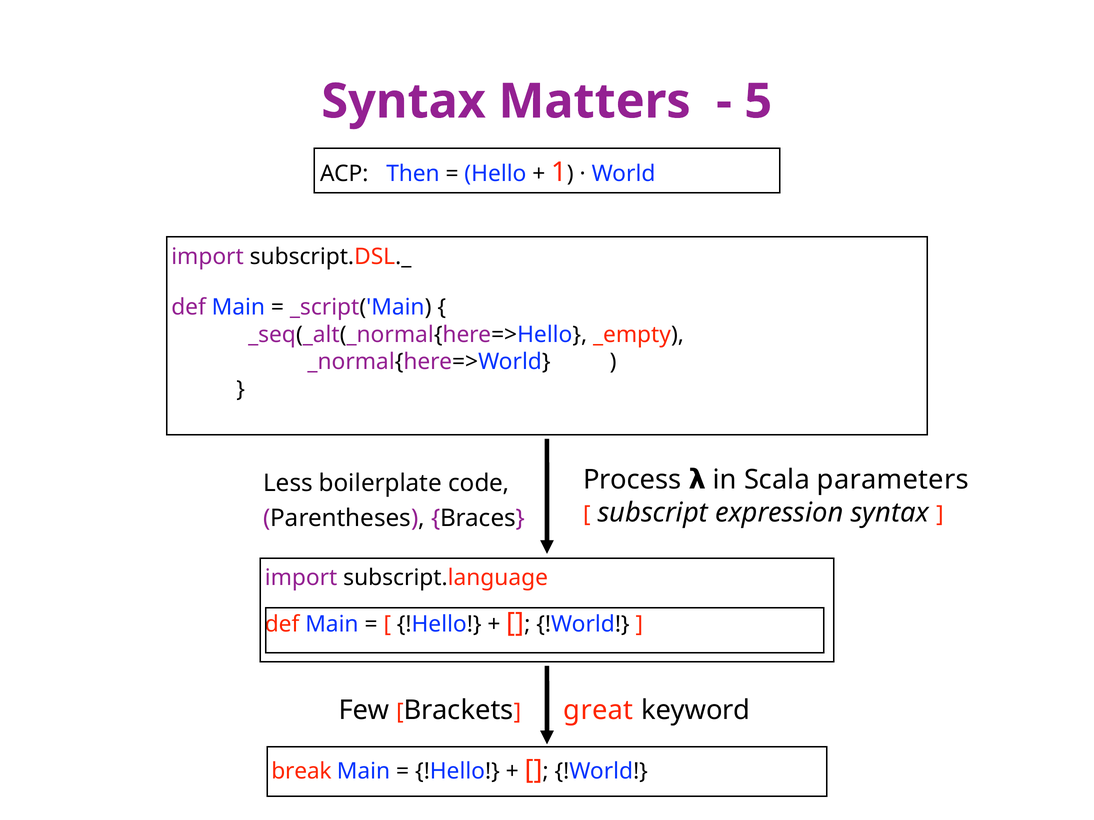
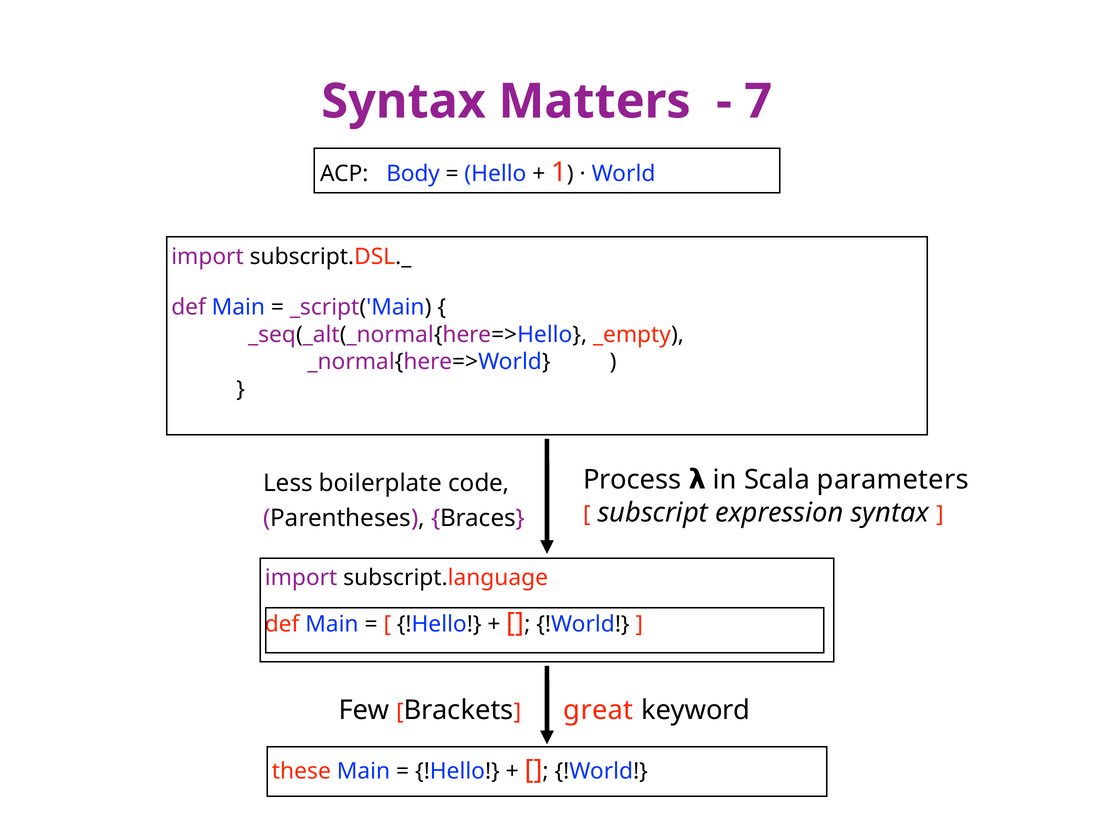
5: 5 -> 7 (758, 102)
Then: Then -> Body (413, 174)
break: break -> these (301, 772)
